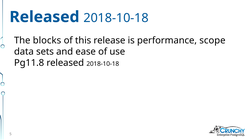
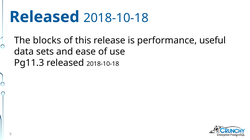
scope: scope -> useful (213, 41)
Pg11.8: Pg11.8 -> Pg11.3 (29, 63)
